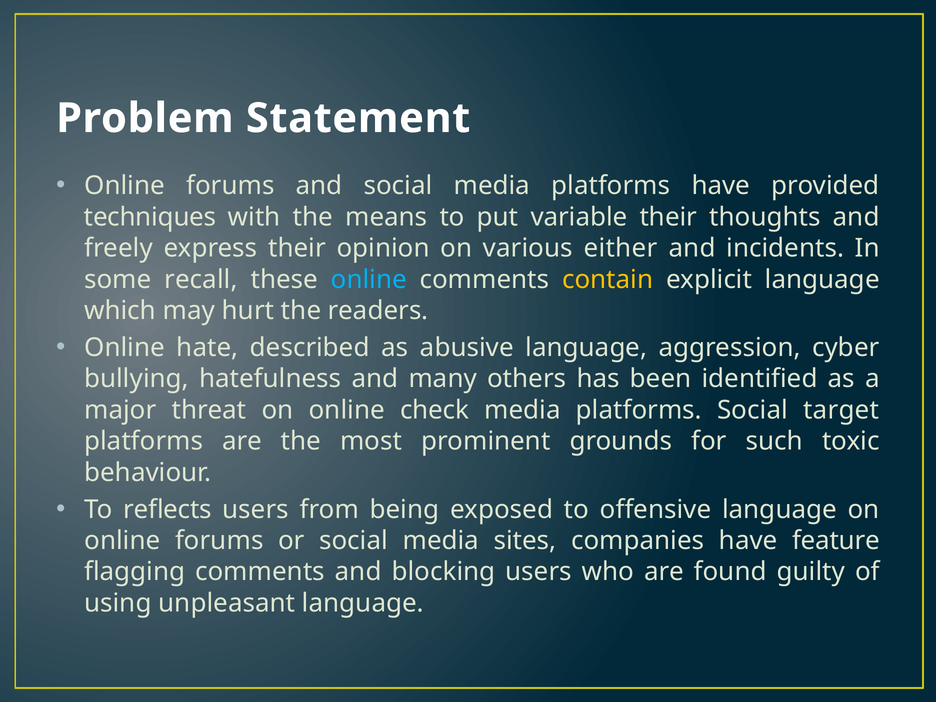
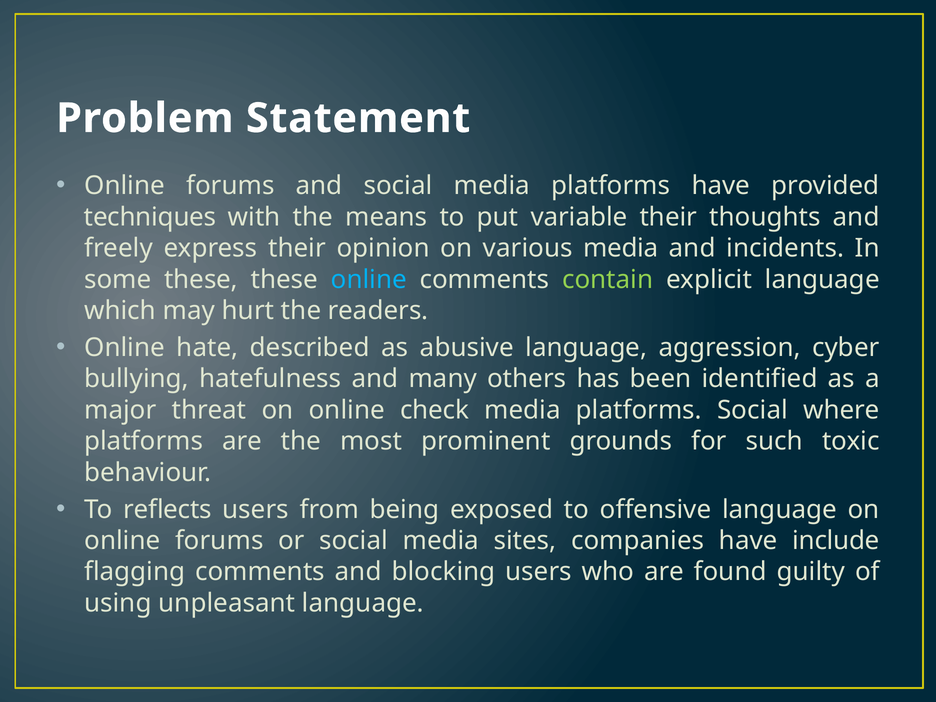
various either: either -> media (621, 248)
some recall: recall -> these (201, 280)
contain colour: yellow -> light green (608, 280)
target: target -> where (841, 410)
feature: feature -> include (836, 541)
